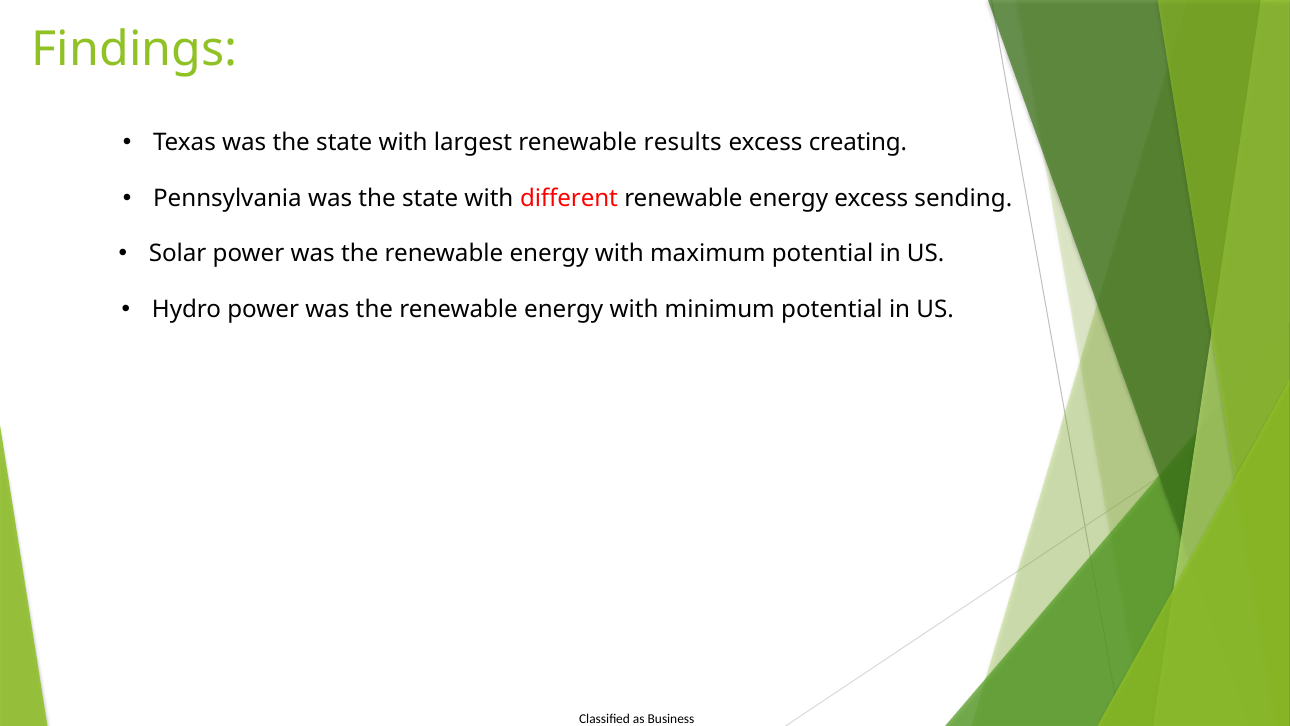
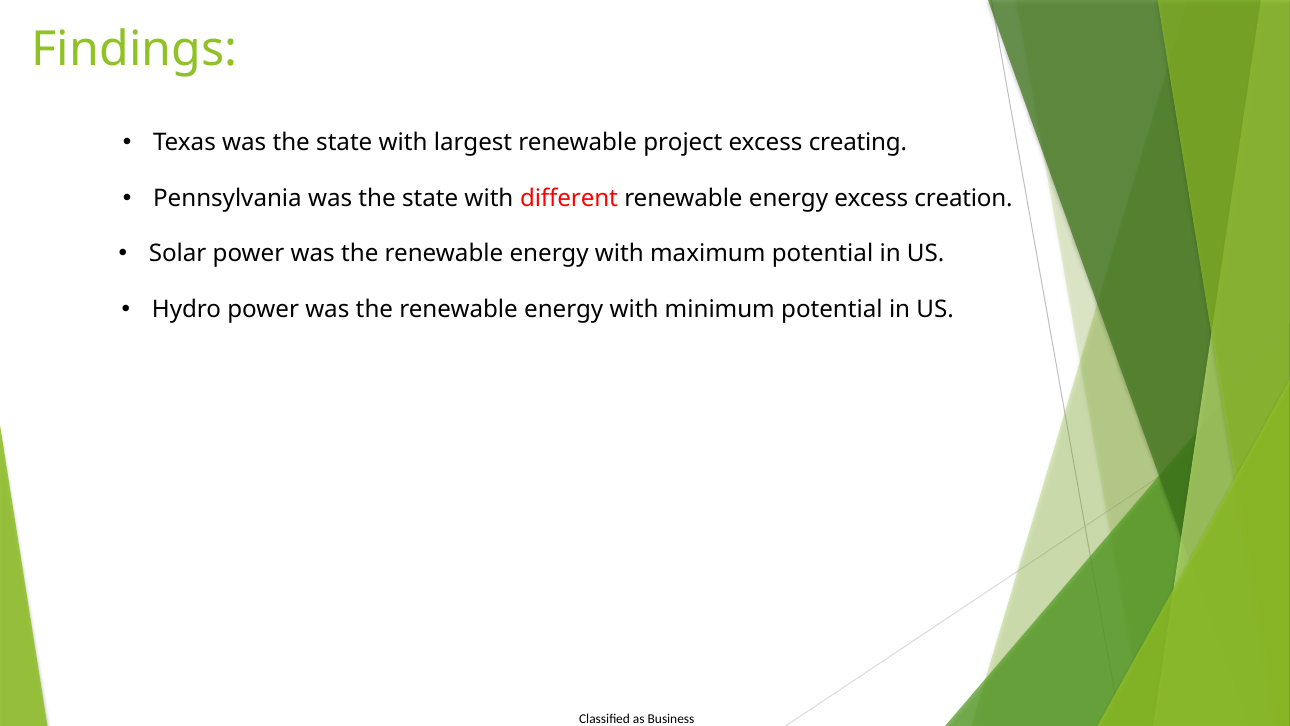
results: results -> project (683, 143)
sending: sending -> creation (964, 198)
